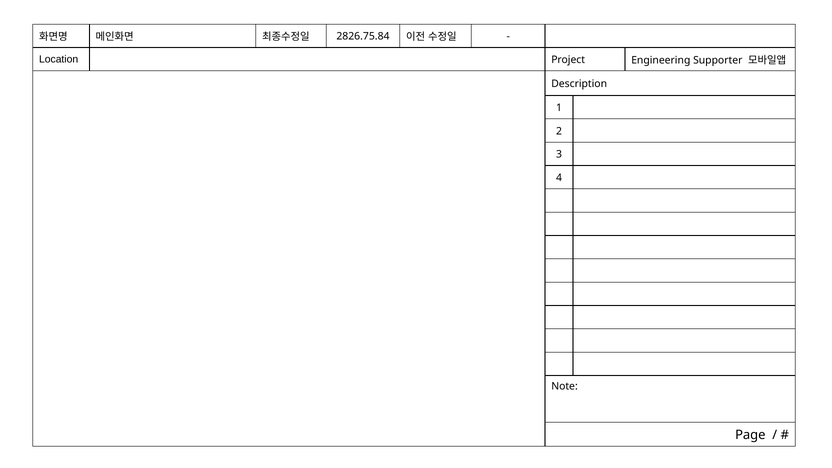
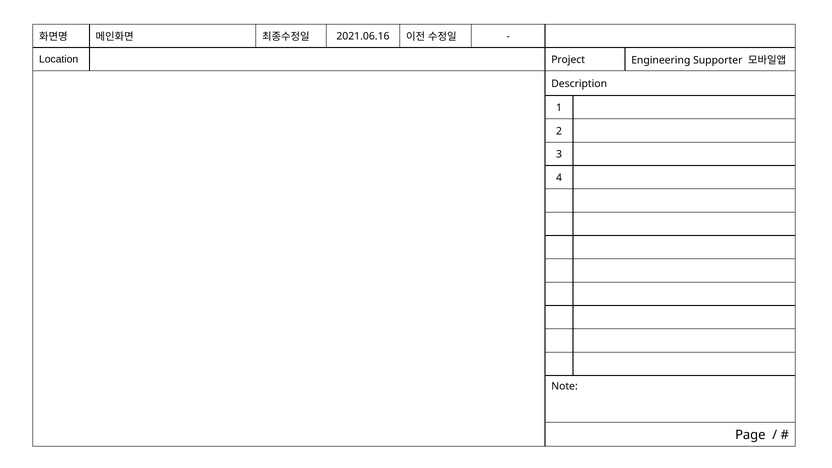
2826.75.84: 2826.75.84 -> 2021.06.16 (363, 36)
